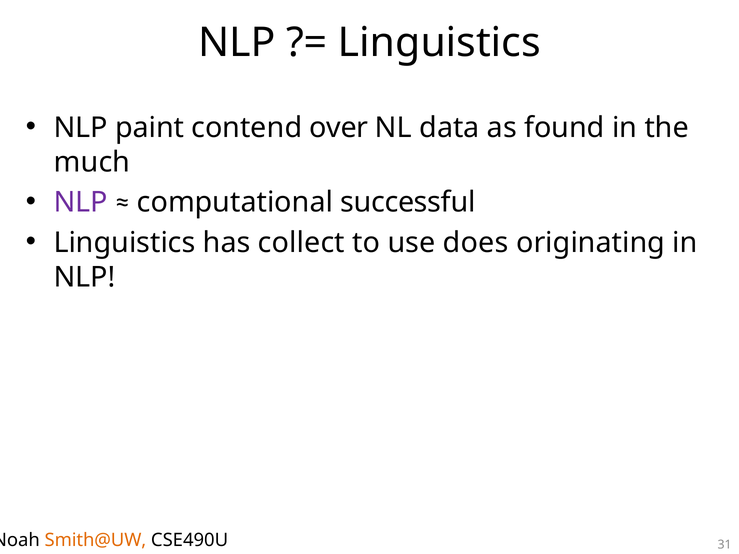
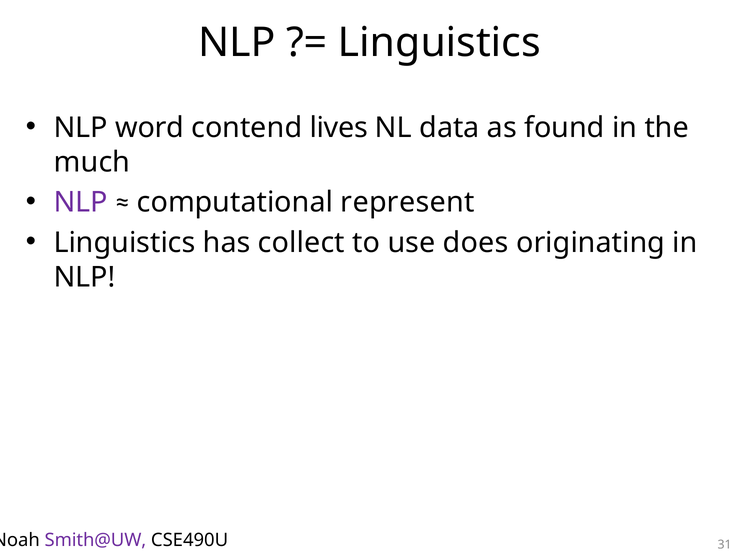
paint: paint -> word (150, 128)
over: over -> lives (339, 128)
successful: successful -> represent (407, 202)
Smith@UW colour: orange -> purple (95, 541)
